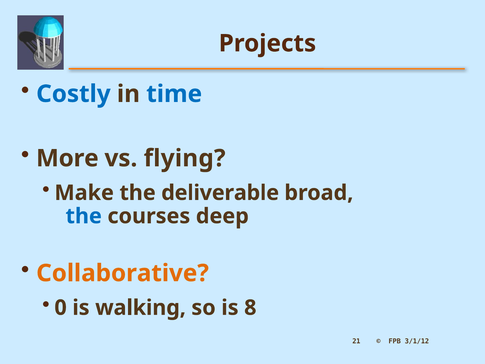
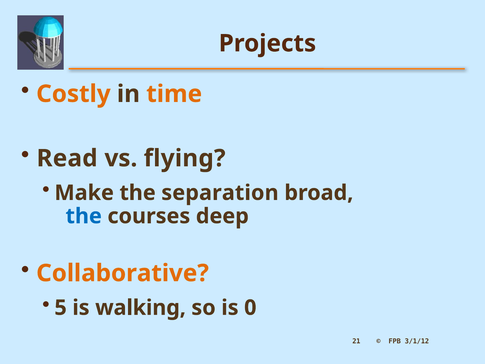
Costly colour: blue -> orange (73, 94)
time colour: blue -> orange (174, 94)
More: More -> Read (67, 158)
deliverable: deliverable -> separation (220, 193)
0: 0 -> 5 (61, 308)
8: 8 -> 0 (250, 308)
